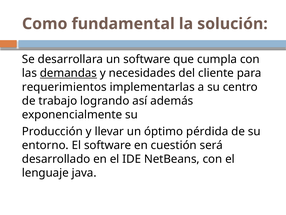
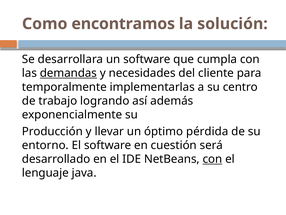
fundamental: fundamental -> encontramos (123, 24)
requerimientos: requerimientos -> temporalmente (64, 87)
con underline: none -> present (212, 159)
